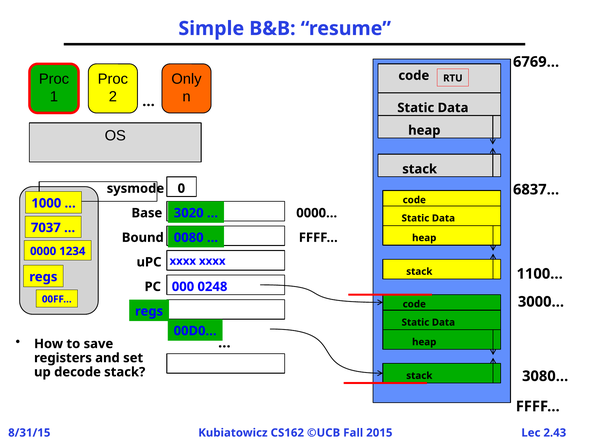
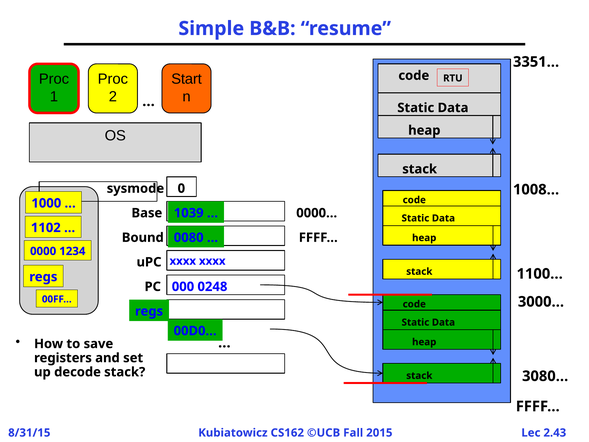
6769…: 6769… -> 3351… (536, 62)
Only: Only -> Start (187, 79)
6837…: 6837… -> 1008… (536, 189)
3020: 3020 -> 1039 (189, 213)
7037: 7037 -> 1102 (46, 228)
